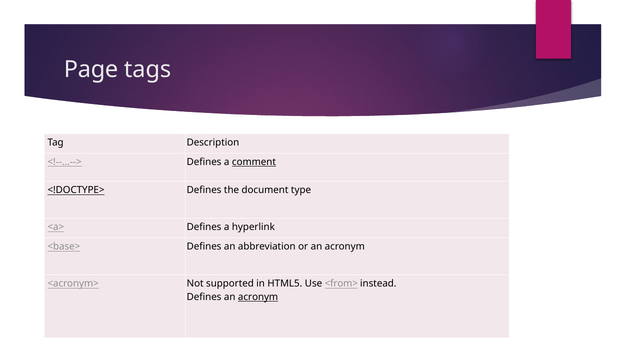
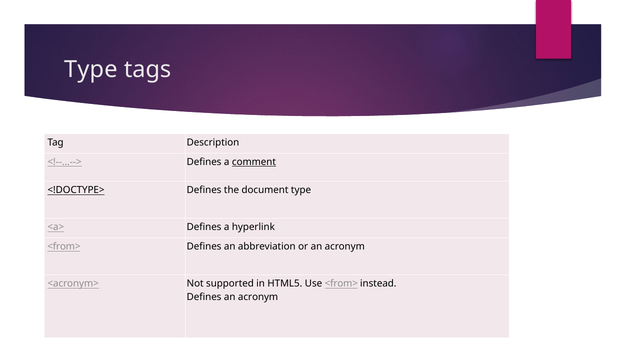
Page: Page -> Type (91, 70)
<base>: <base> -> <from> (64, 247)
acronym underline: present -> none (258, 297)
